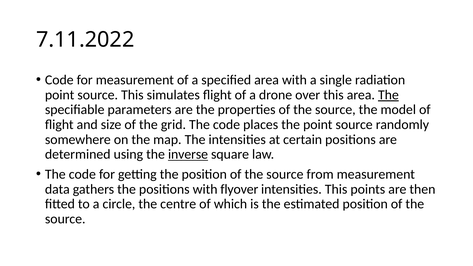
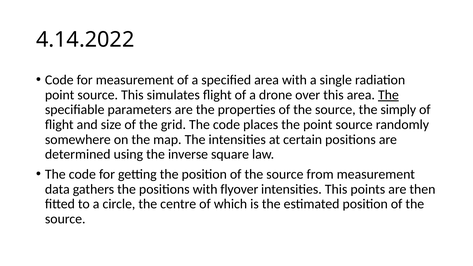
7.11.2022: 7.11.2022 -> 4.14.2022 (85, 40)
model: model -> simply (398, 110)
inverse underline: present -> none (188, 154)
